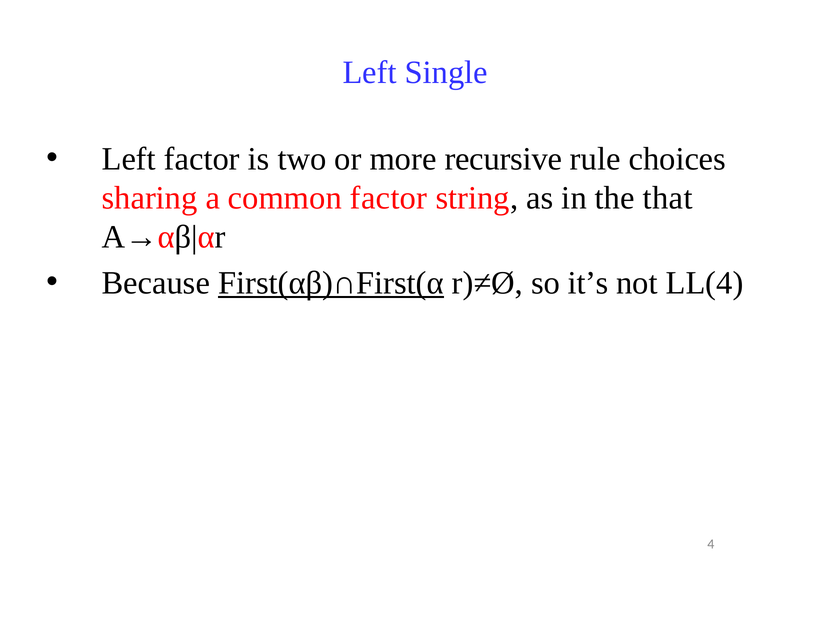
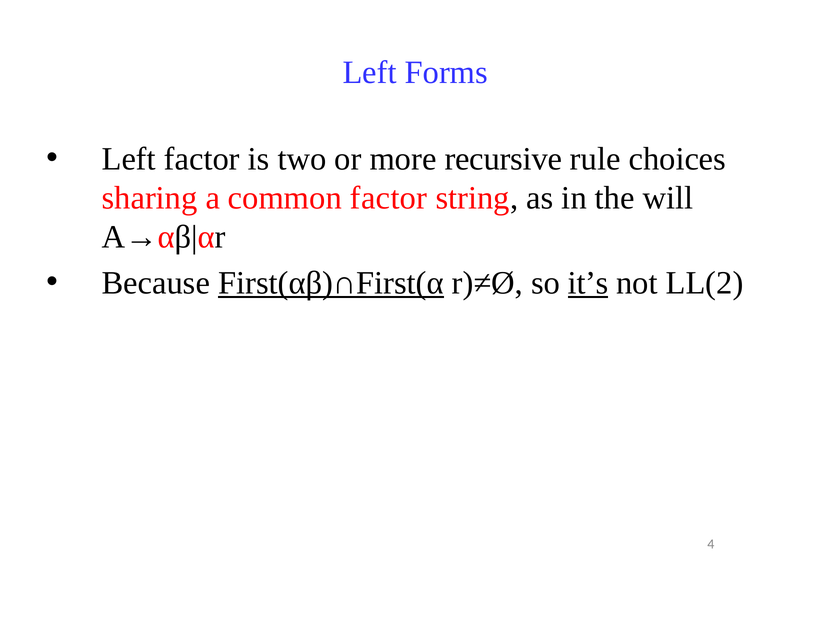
Single: Single -> Forms (446, 73)
that: that -> will (668, 198)
it’s underline: none -> present (588, 283)
LL(4: LL(4 -> LL(2 (705, 283)
